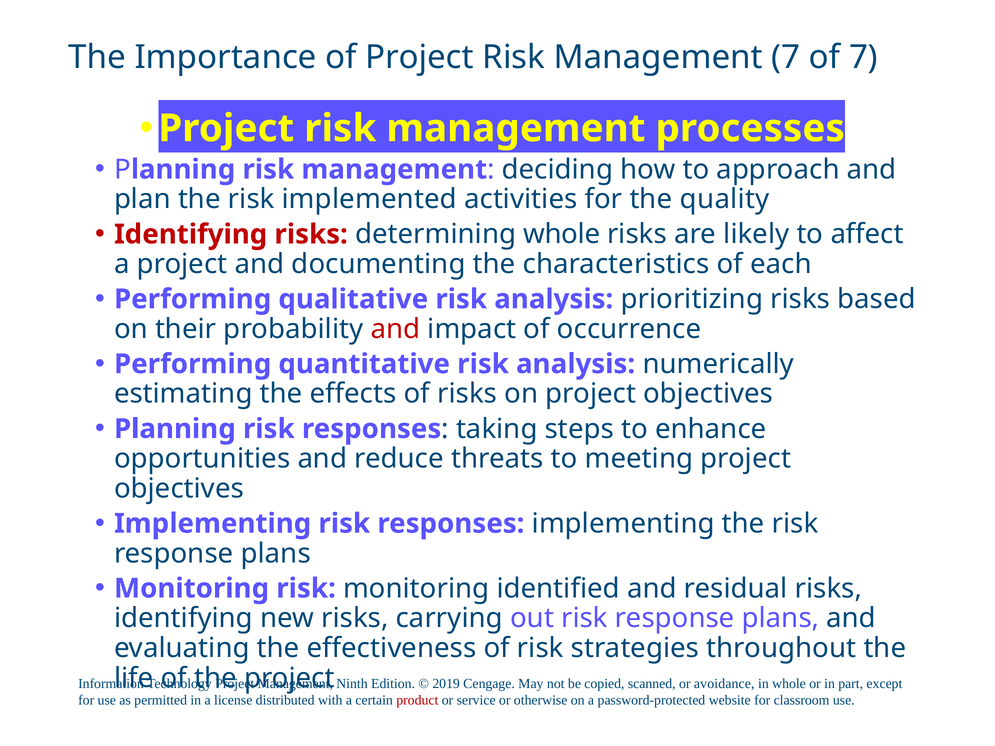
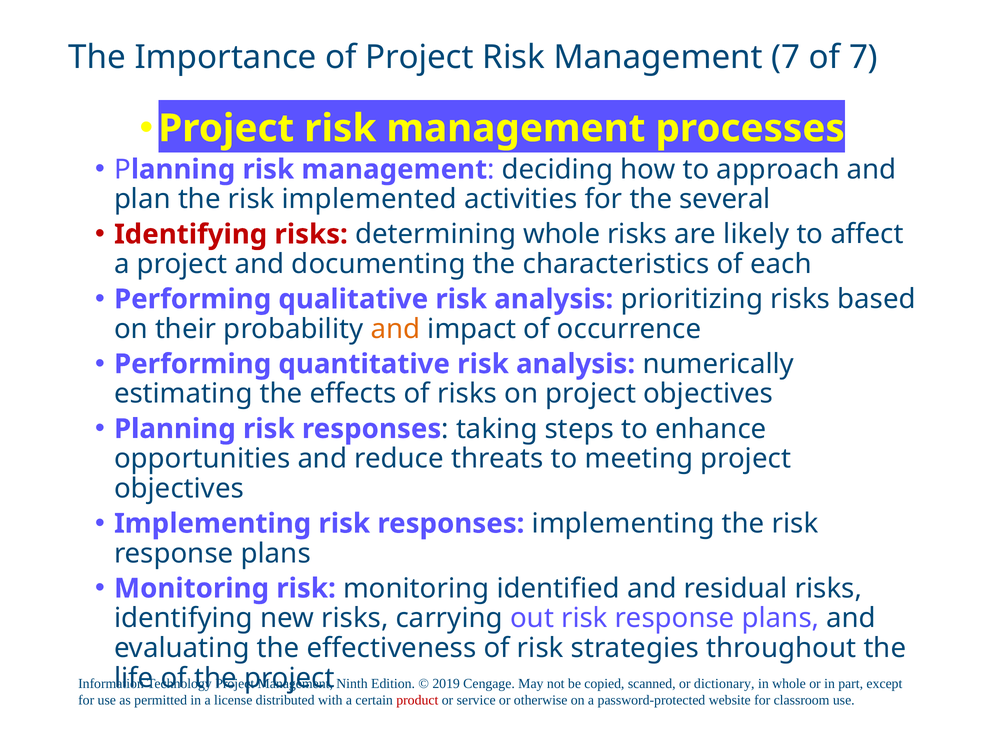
quality: quality -> several (725, 199)
and colour: red -> orange (395, 329)
avoidance: avoidance -> dictionary (724, 684)
